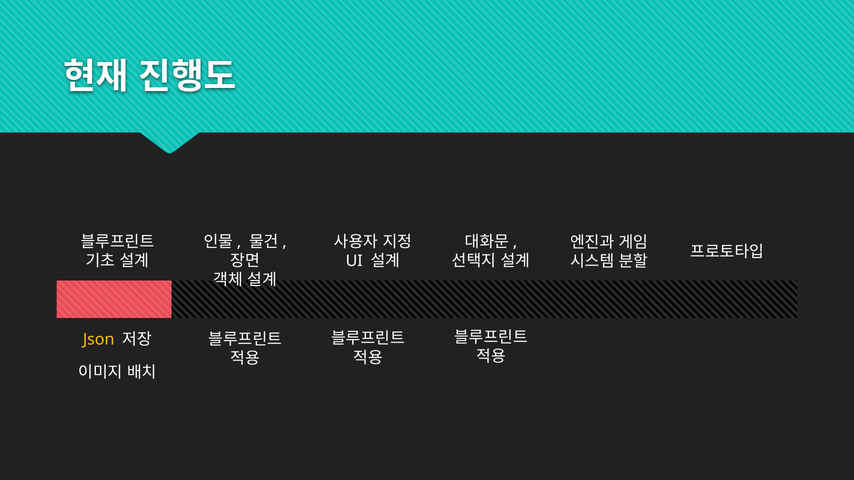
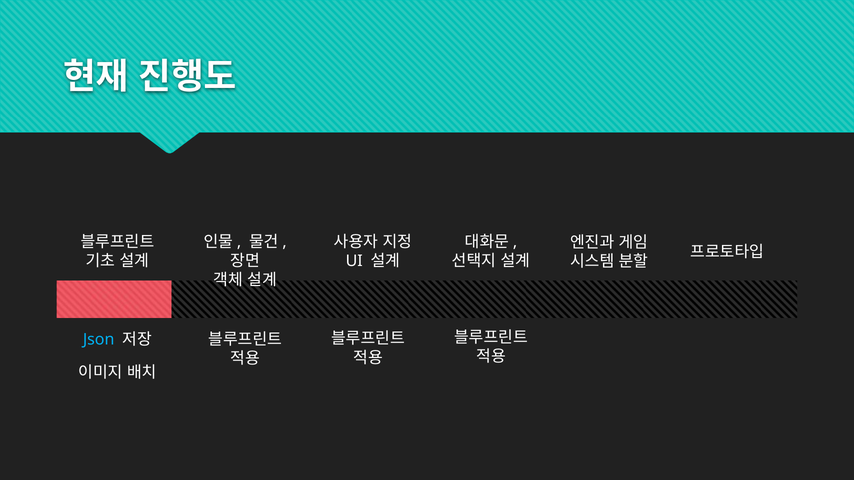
Json colour: yellow -> light blue (99, 340)
